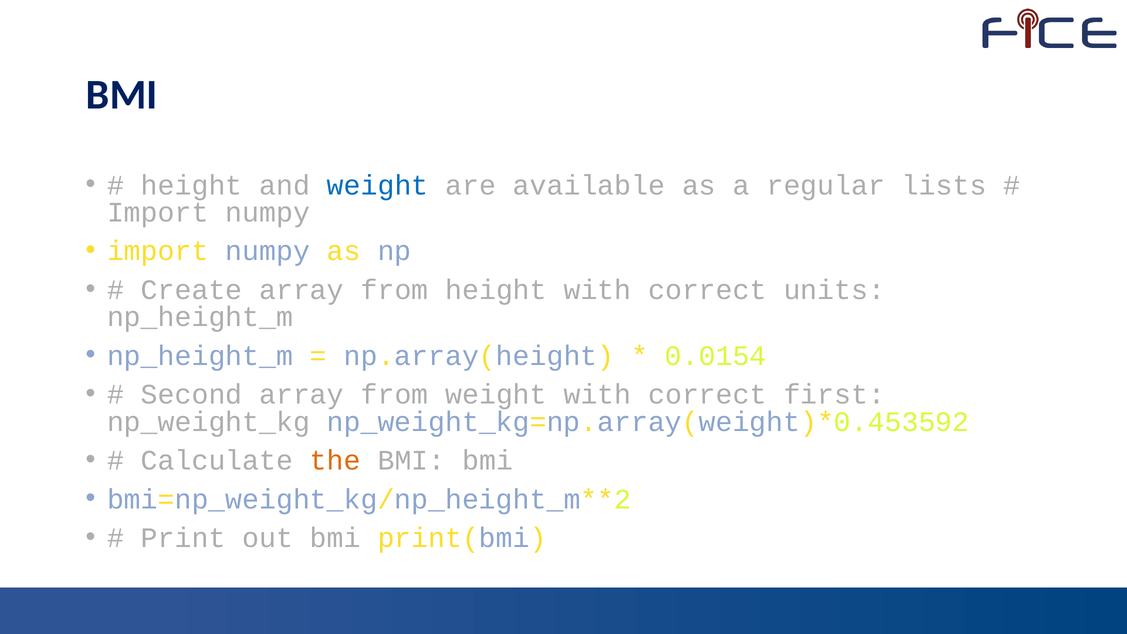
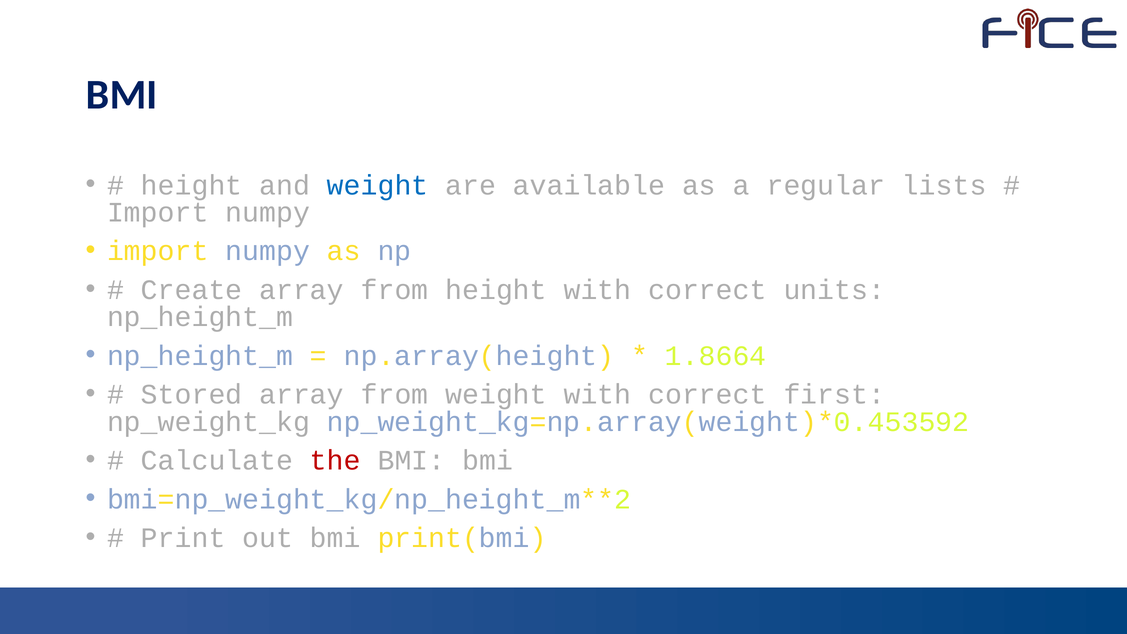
0.0154: 0.0154 -> 1.8664 (716, 356)
Second: Second -> Stored (192, 395)
the colour: orange -> red (335, 460)
